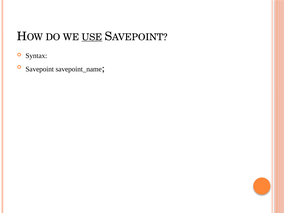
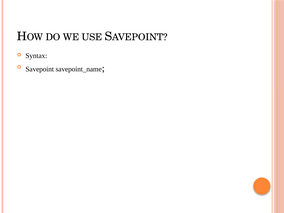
USE underline: present -> none (92, 37)
